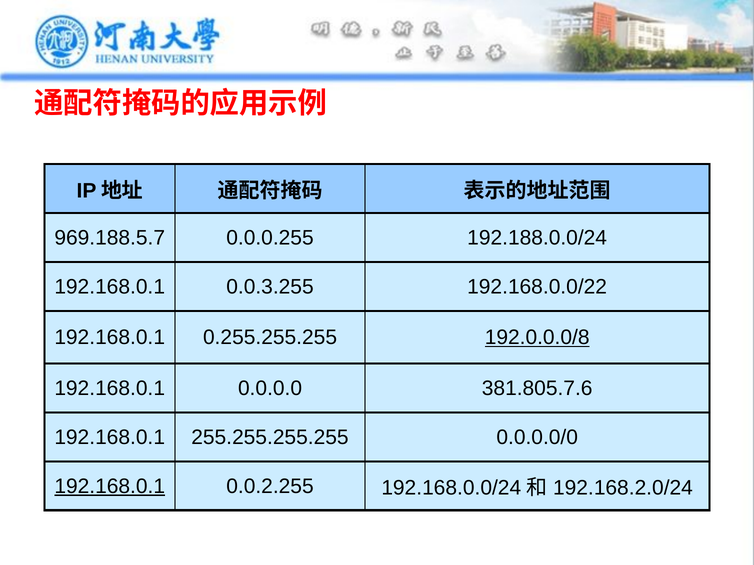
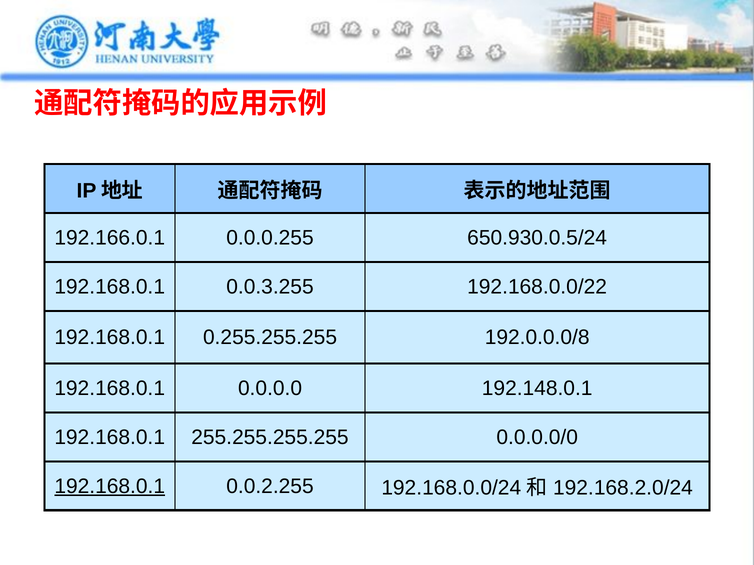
969.188.5.7: 969.188.5.7 -> 192.166.0.1 (110, 238)
192.188.0.0/24: 192.188.0.0/24 -> 650.930.0.5/24 (537, 238)
192.0.0.0/8 underline: present -> none (537, 338)
381.805.7.6: 381.805.7.6 -> 192.148.0.1 (537, 389)
